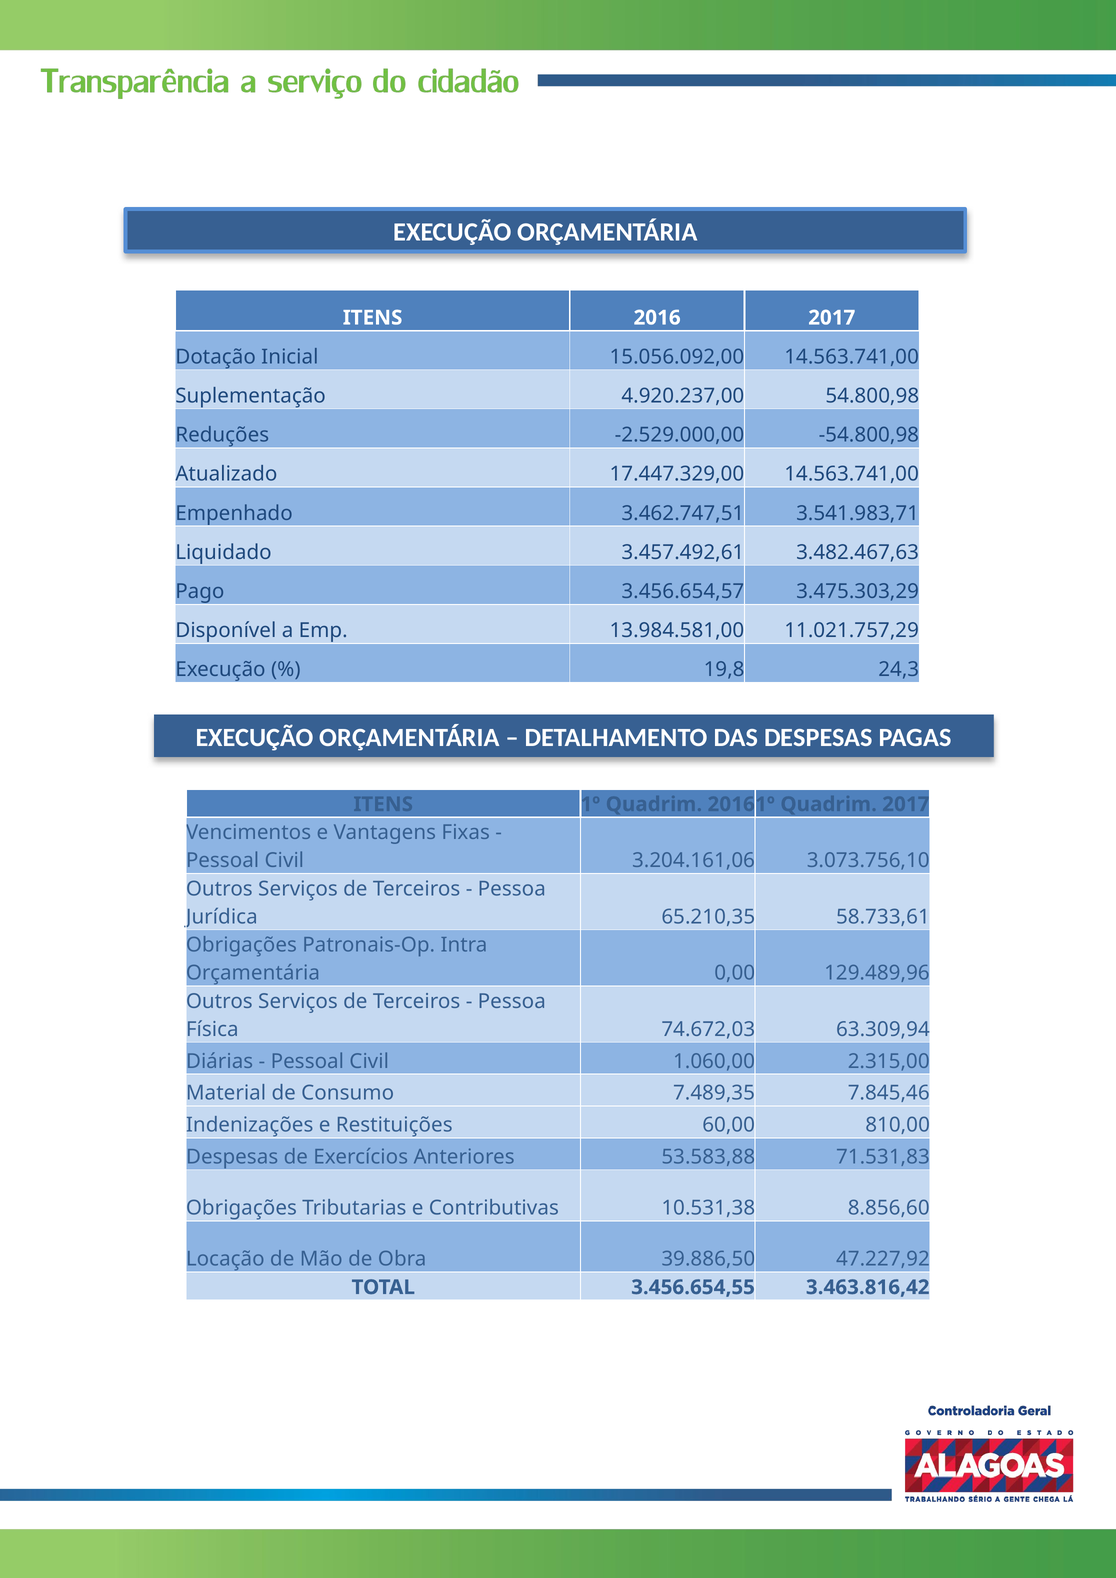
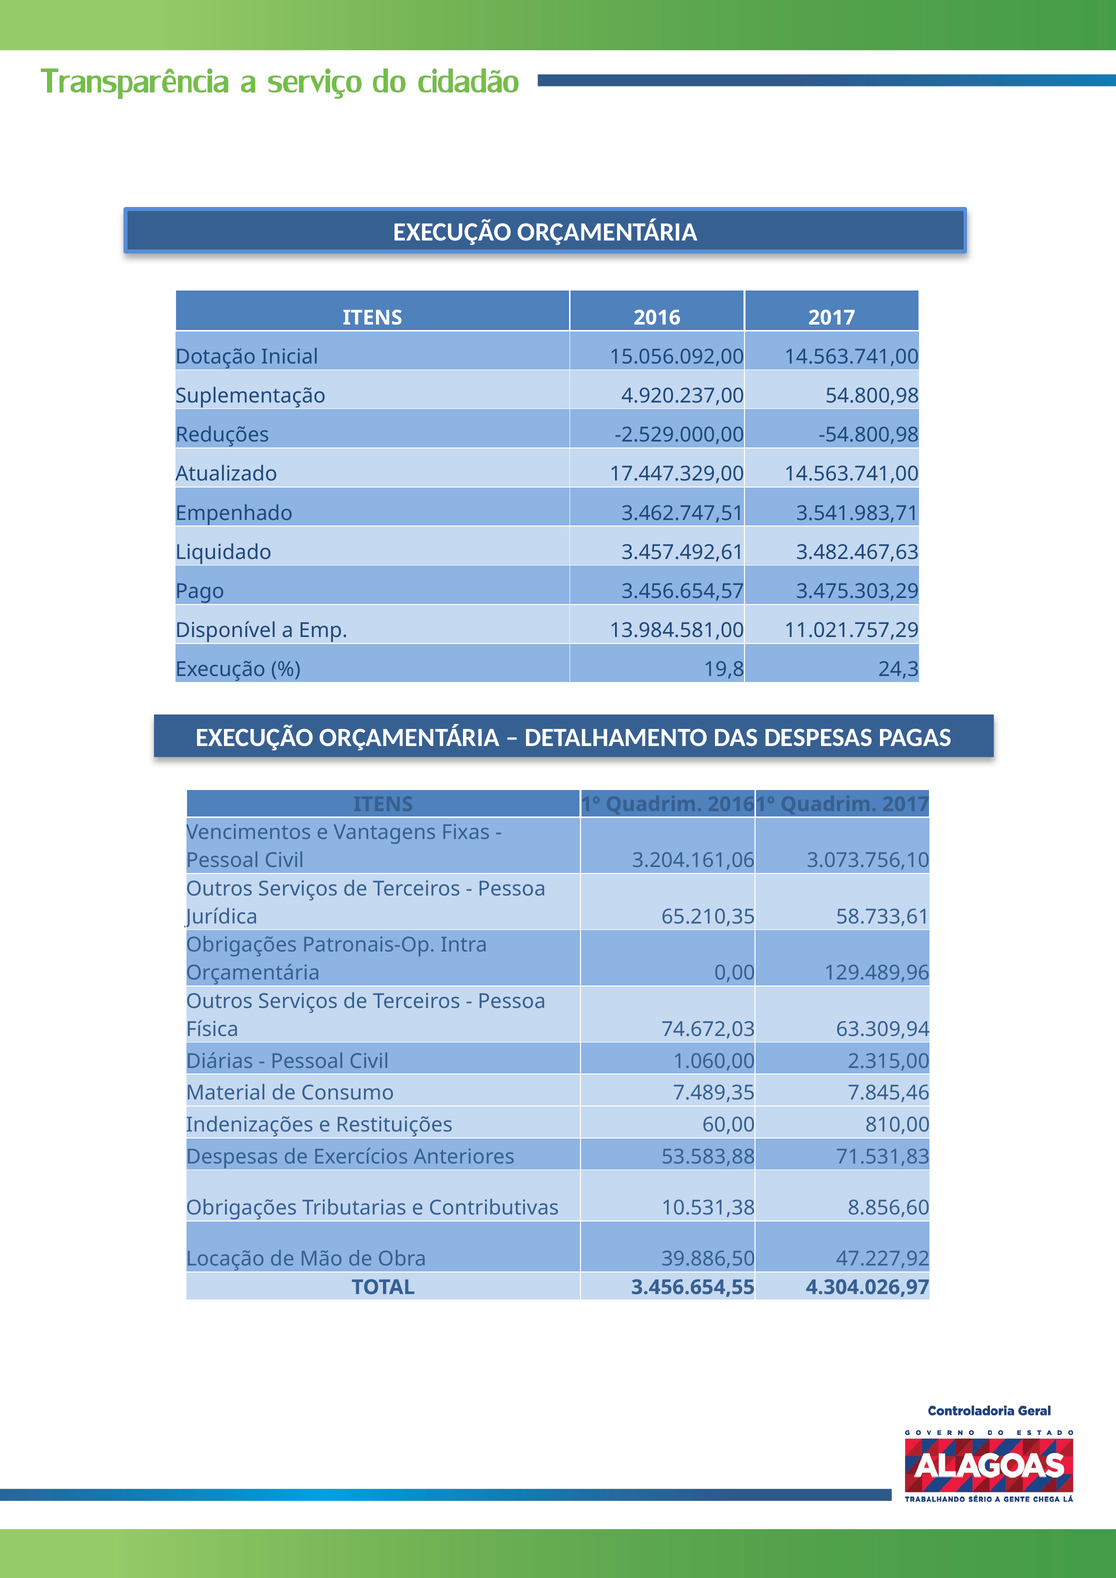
3.463.816,42: 3.463.816,42 -> 4.304.026,97 (868, 1288)
